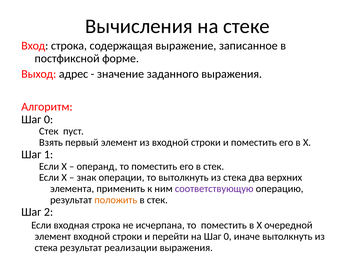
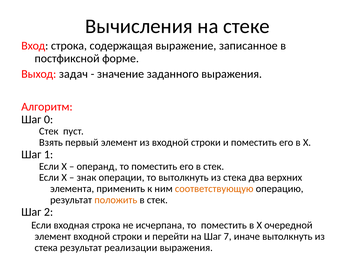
адрес: адрес -> задач (73, 74)
соответствующую colour: purple -> orange (214, 189)
на Шаг 0: 0 -> 7 (228, 237)
